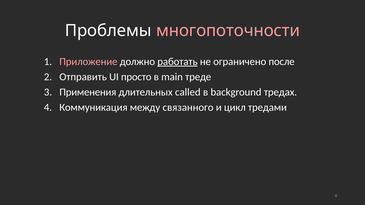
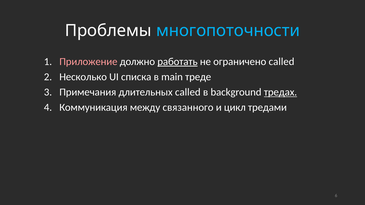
многопоточности colour: pink -> light blue (228, 31)
ограничено после: после -> called (281, 62)
Отправить: Отправить -> Несколько (83, 77)
просто: просто -> списка (136, 77)
Применения: Применения -> Примечания (88, 92)
тредах underline: none -> present (280, 92)
